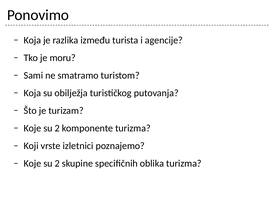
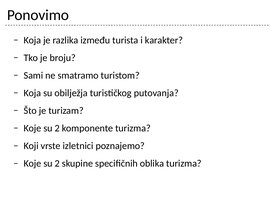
agencije: agencije -> karakter (164, 40)
moru: moru -> broju (63, 58)
